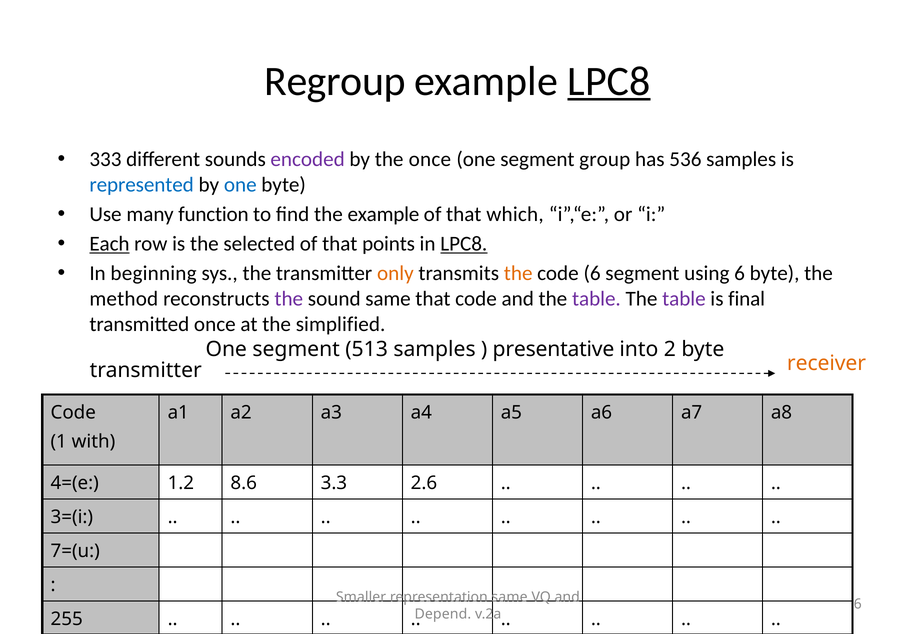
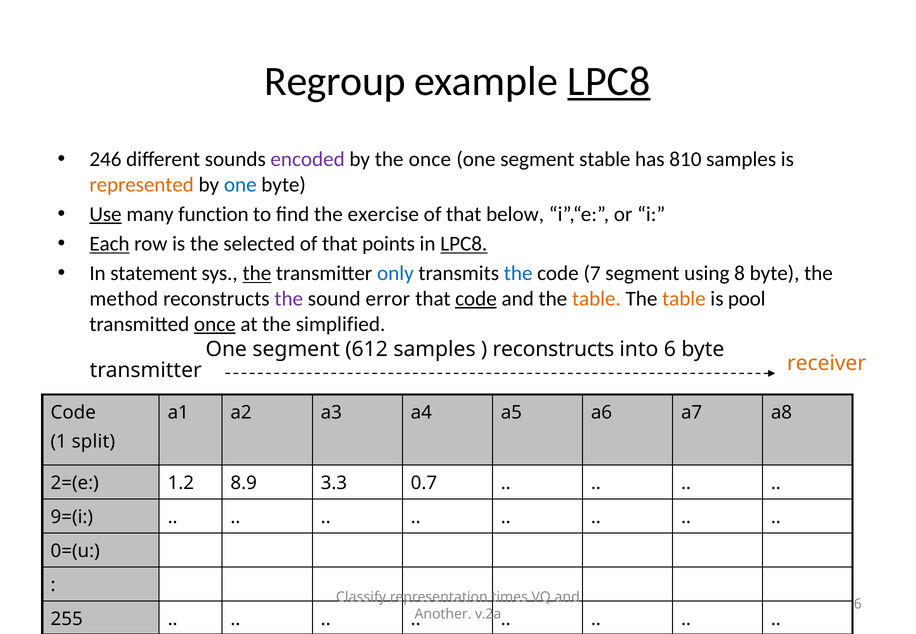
333: 333 -> 246 (105, 159)
group: group -> stable (605, 159)
536: 536 -> 810 (685, 159)
represented colour: blue -> orange (142, 185)
Use underline: none -> present (105, 214)
the example: example -> exercise (383, 214)
which: which -> below (515, 214)
beginning: beginning -> statement (154, 274)
the underline: none -> present (257, 274)
only colour: orange -> blue (395, 274)
the colour: orange -> blue (518, 274)
code 6: 6 -> 7 (592, 274)
using 6: 6 -> 8 (740, 274)
sound same: same -> error (388, 299)
code underline: none -> present (476, 299)
table colour: purple -> orange (596, 299)
table colour: purple -> orange (684, 299)
final: final -> pool (747, 299)
once underline: none -> present (215, 324)
513: 513 -> 612 (367, 350)
presentative: presentative -> reconstructs (553, 350)
into 2: 2 -> 6 (670, 350)
with: with -> split (93, 442)
4=(e: 4=(e -> 2=(e (75, 483)
8.6: 8.6 -> 8.9 (244, 483)
2.6: 2.6 -> 0.7 (424, 483)
3=(i: 3=(i -> 9=(i (72, 517)
7=(u: 7=(u -> 0=(u (75, 551)
Smaller: Smaller -> Classify (361, 597)
representation same: same -> times (510, 597)
Depend: Depend -> Another (443, 614)
